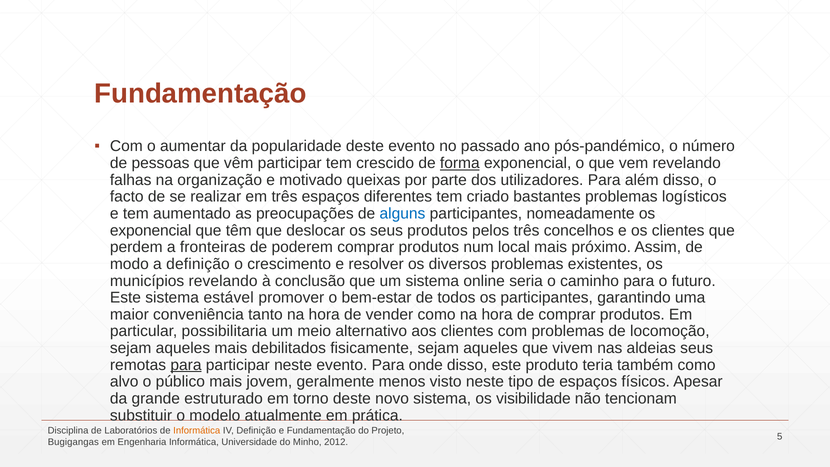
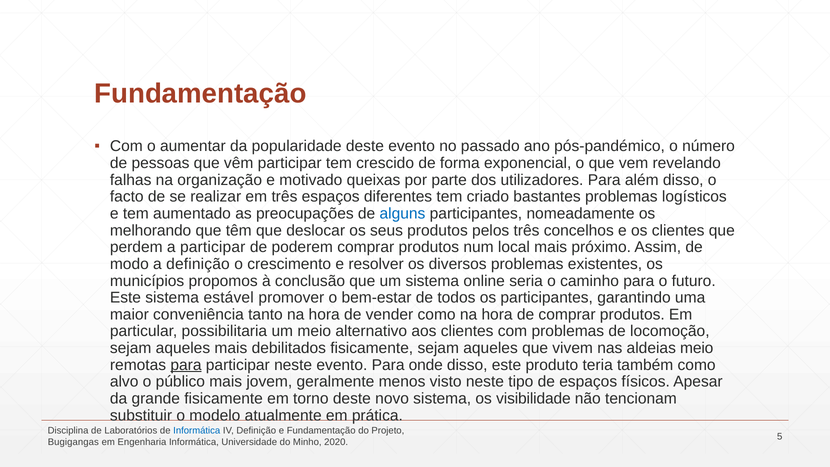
forma underline: present -> none (460, 163)
exponencial: exponencial -> melhorando (151, 230)
a fronteiras: fronteiras -> participar (213, 247)
municípios revelando: revelando -> propomos (223, 281)
aldeias seus: seus -> meio (697, 348)
grande estruturado: estruturado -> fisicamente (224, 398)
Informática colour: orange -> blue (197, 431)
2012: 2012 -> 2020 (336, 442)
